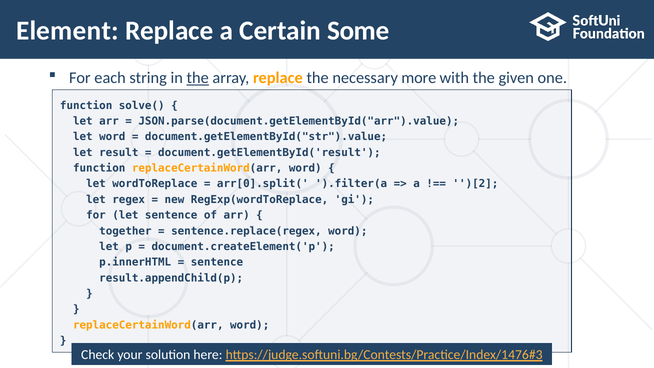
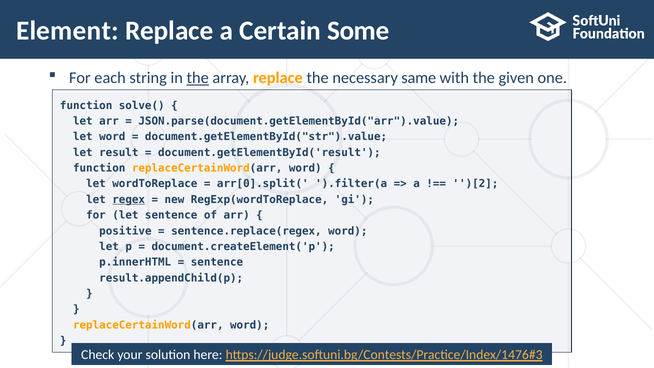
more: more -> same (419, 78)
regex underline: none -> present (129, 199)
together: together -> positive (125, 231)
